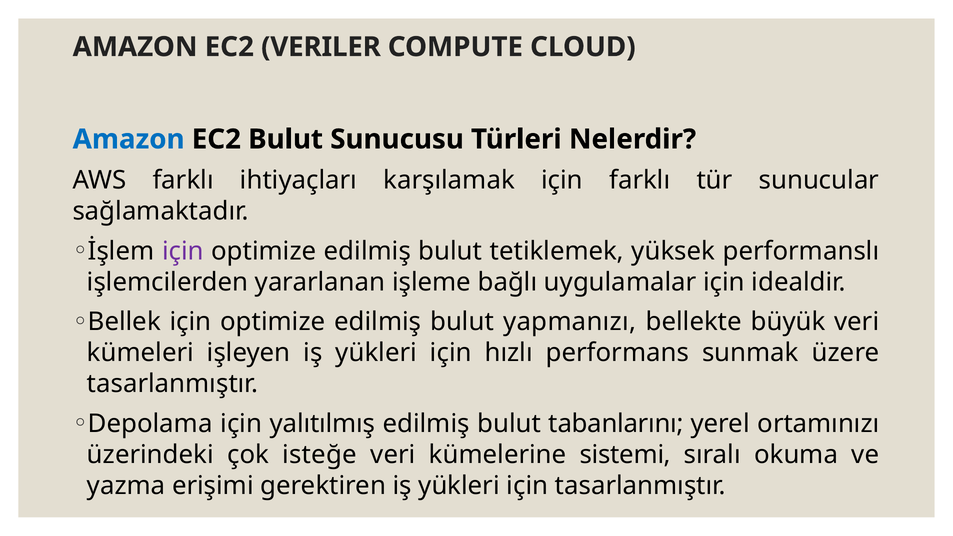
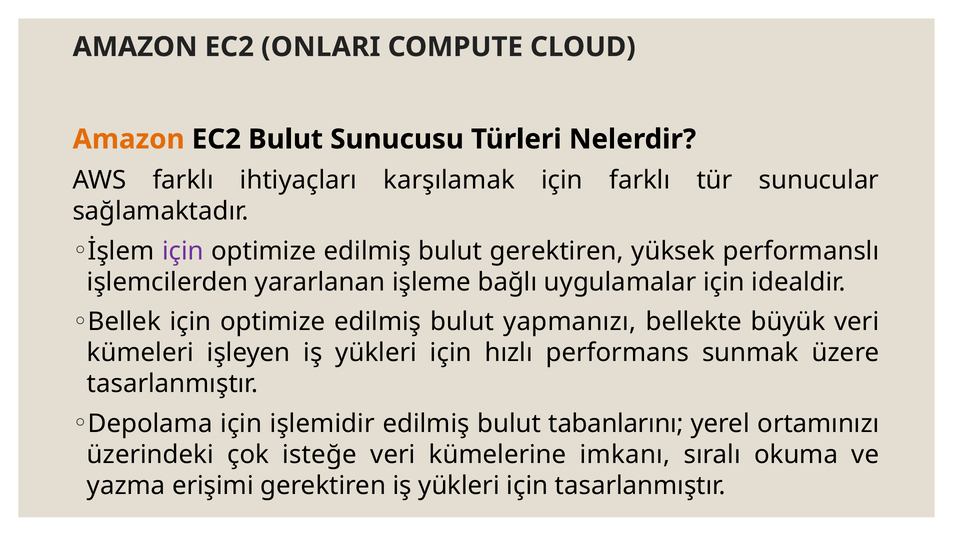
VERILER: VERILER -> ONLARI (321, 47)
Amazon colour: blue -> orange (129, 139)
bulut tetiklemek: tetiklemek -> gerektiren (557, 251)
yalıtılmış: yalıtılmış -> işlemidir (322, 424)
sistemi: sistemi -> imkanı (625, 455)
